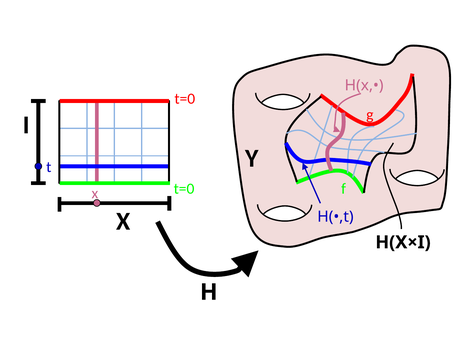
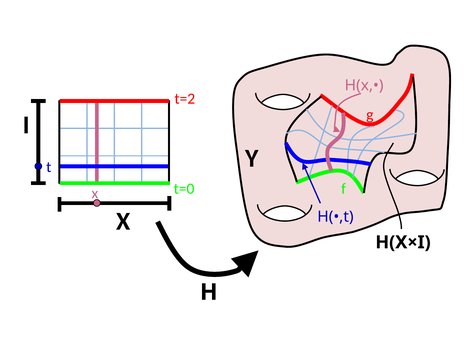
t=0: t=0 -> t=2 (185, 99)
